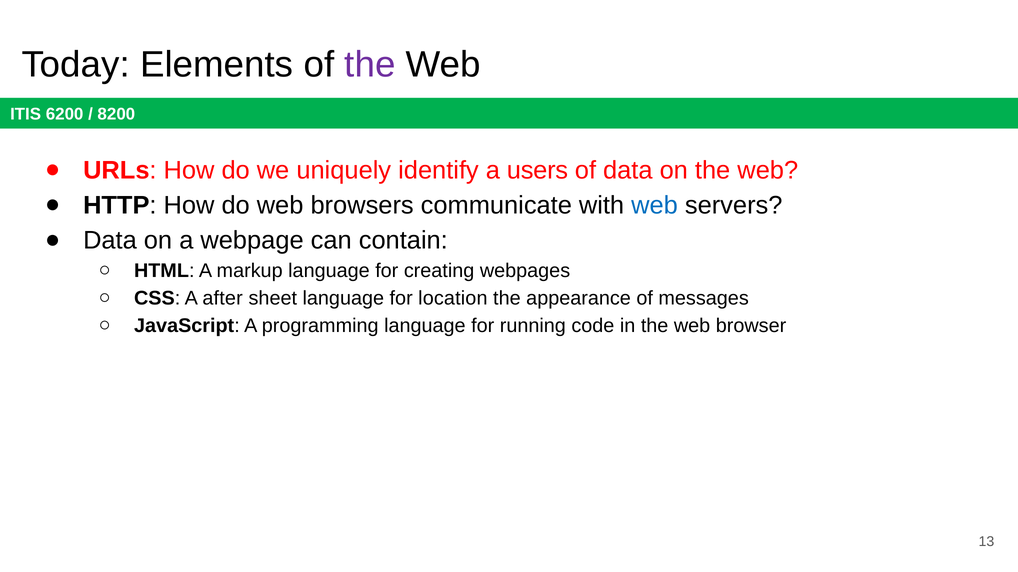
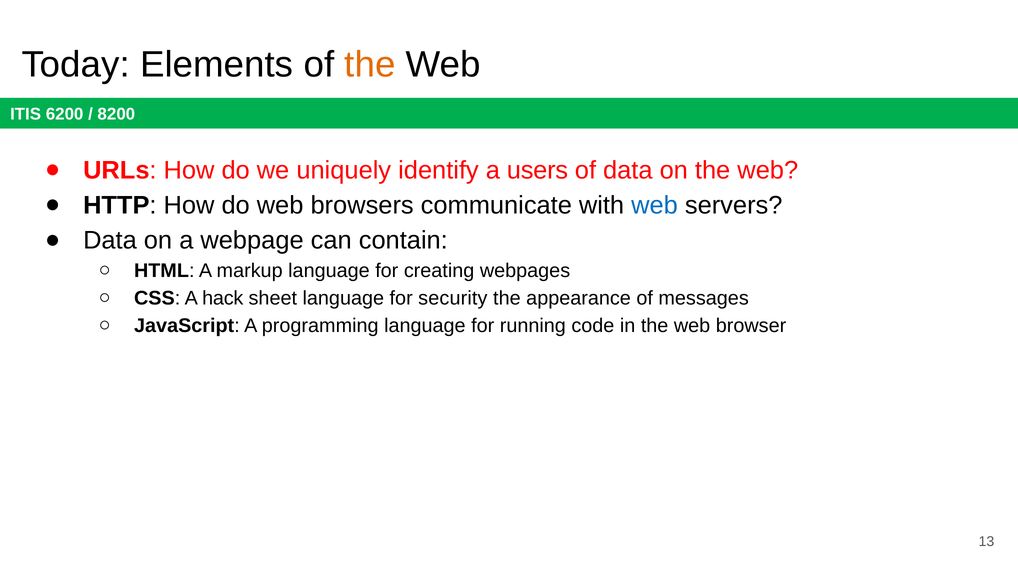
the colour: purple -> orange (370, 65)
after: after -> hack (223, 299)
location: location -> security (453, 299)
